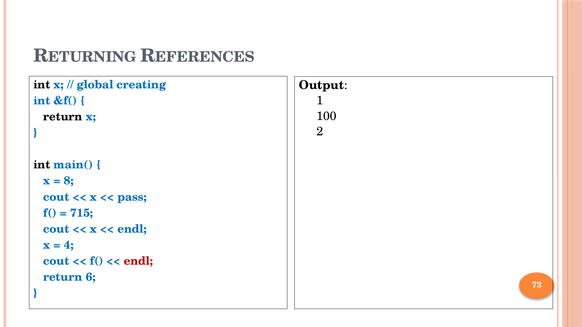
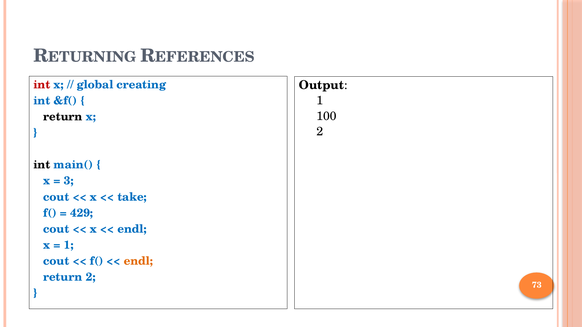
int colour: black -> red (42, 85)
8: 8 -> 3 (69, 181)
pass: pass -> take (132, 197)
715: 715 -> 429 (82, 213)
4: 4 -> 1 (69, 245)
endl colour: red -> orange (139, 261)
return 6: 6 -> 2 (91, 277)
